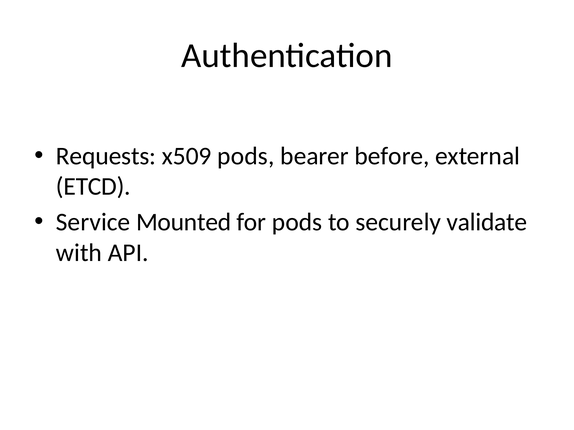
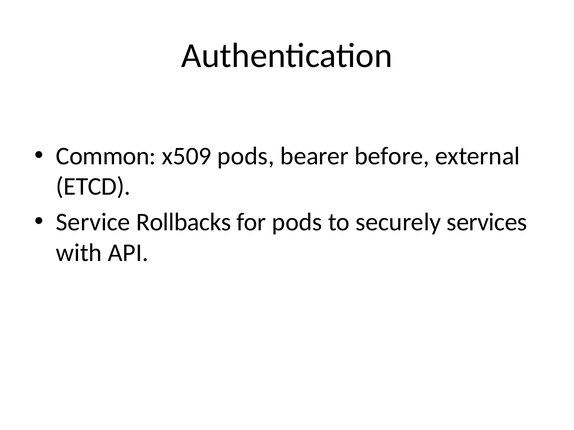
Requests: Requests -> Common (106, 156)
Mounted: Mounted -> Rollbacks (184, 222)
validate: validate -> services (487, 222)
